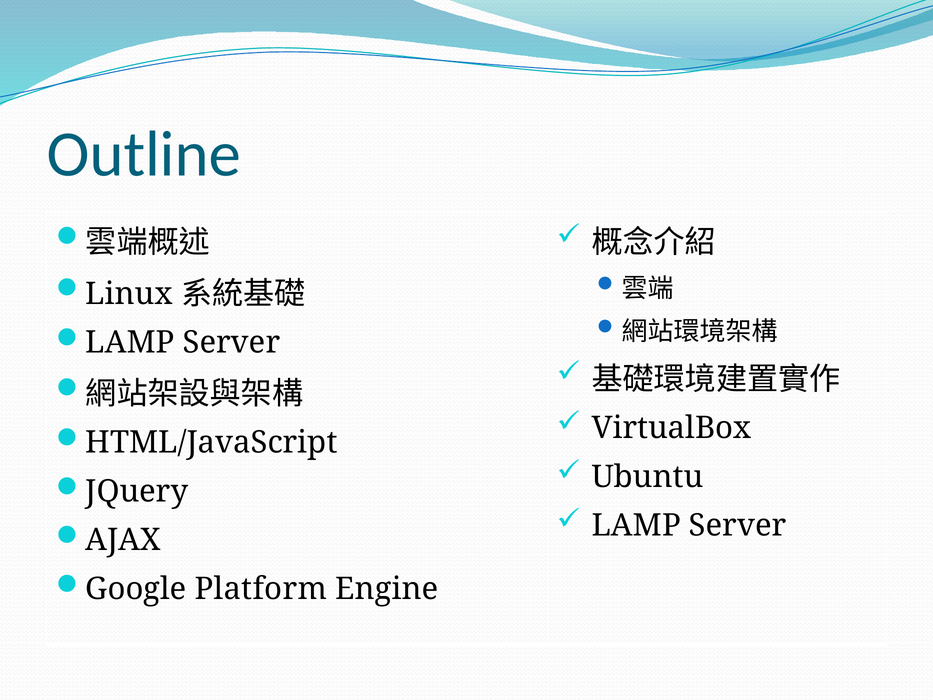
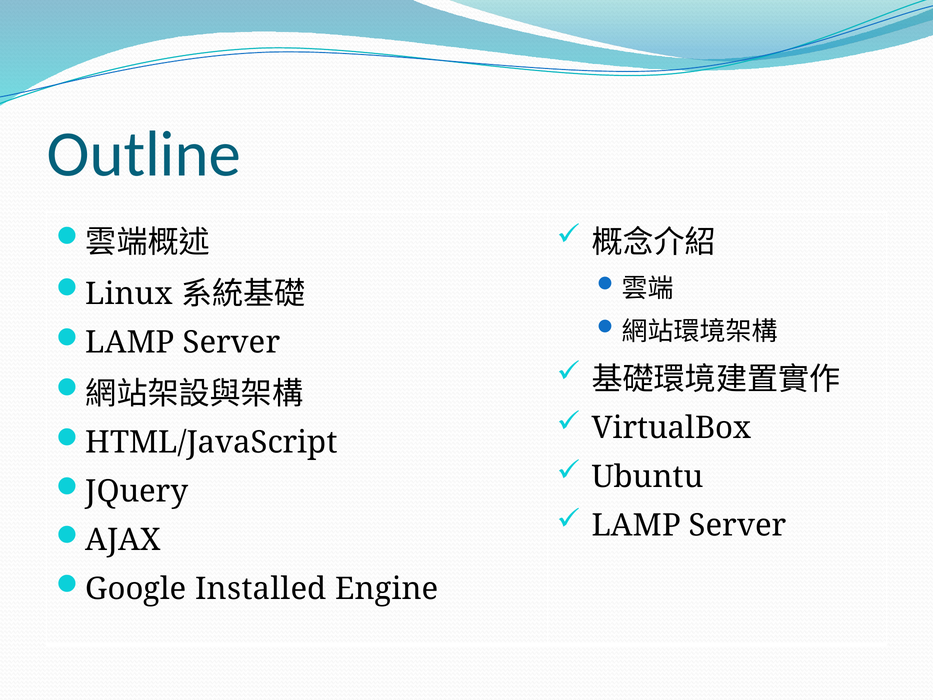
Platform: Platform -> Installed (261, 589)
